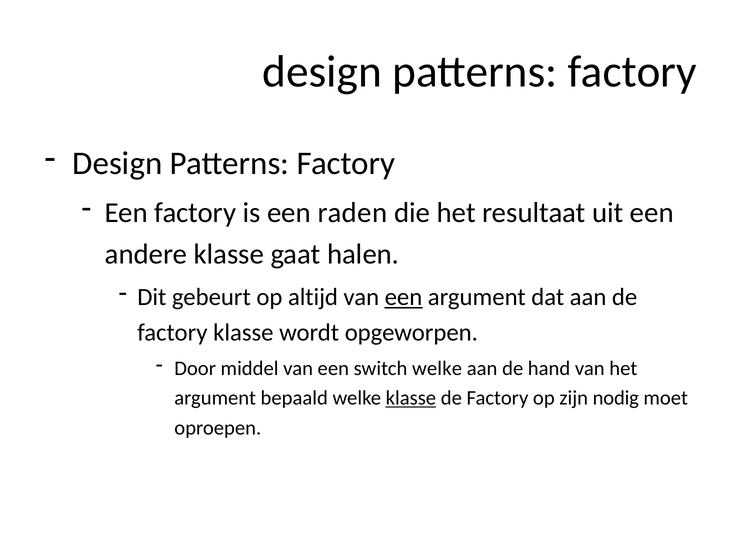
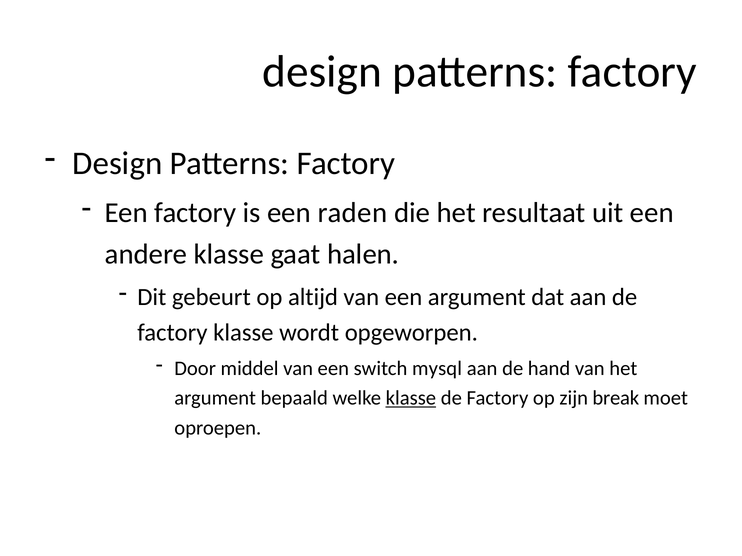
een underline: present -> none (403, 297)
switch welke: welke -> mysql (437, 369)
nodig: nodig -> break (616, 399)
